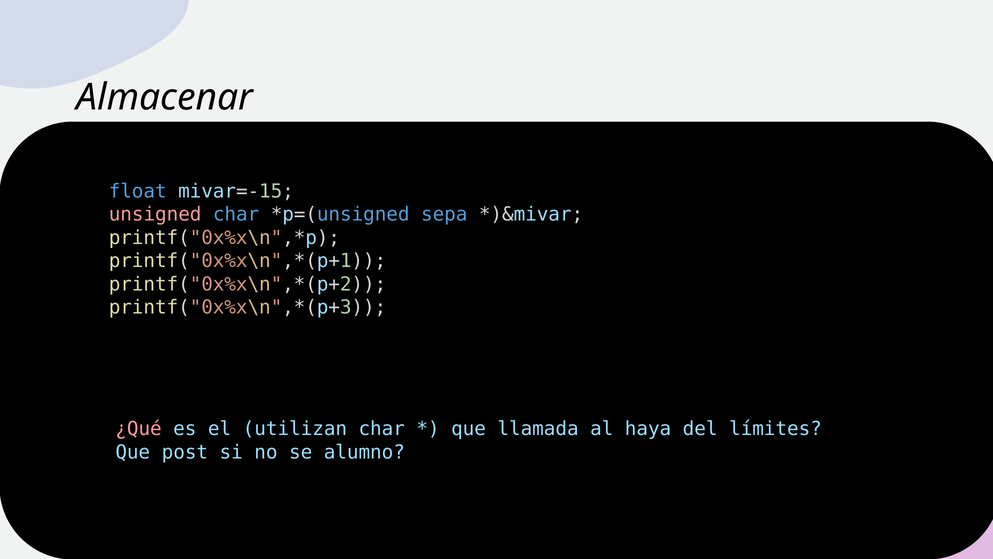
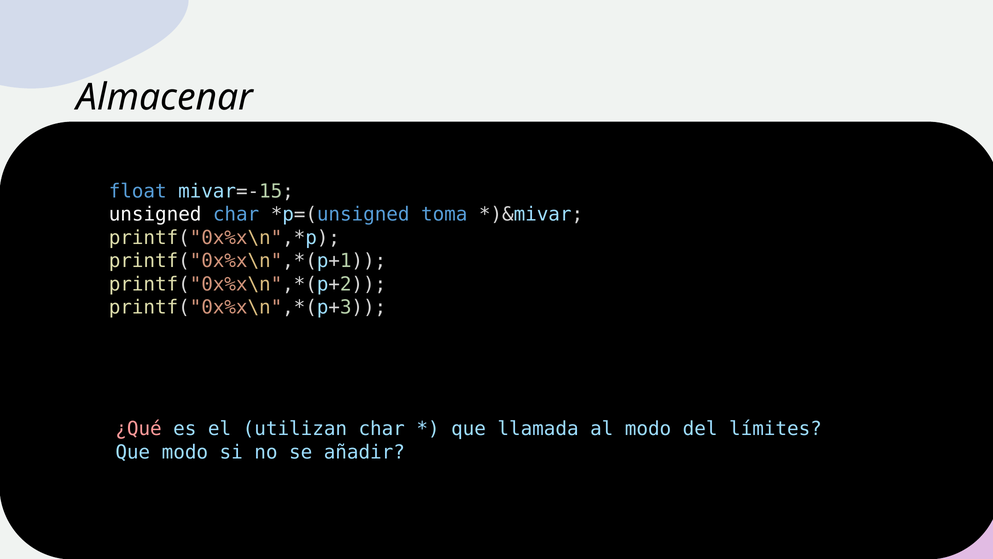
unsigned colour: pink -> white (155, 214)
sepa: sepa -> toma (444, 214)
al haya: haya -> modo (648, 429)
Que post: post -> modo (185, 452)
alumno: alumno -> añadir (364, 452)
